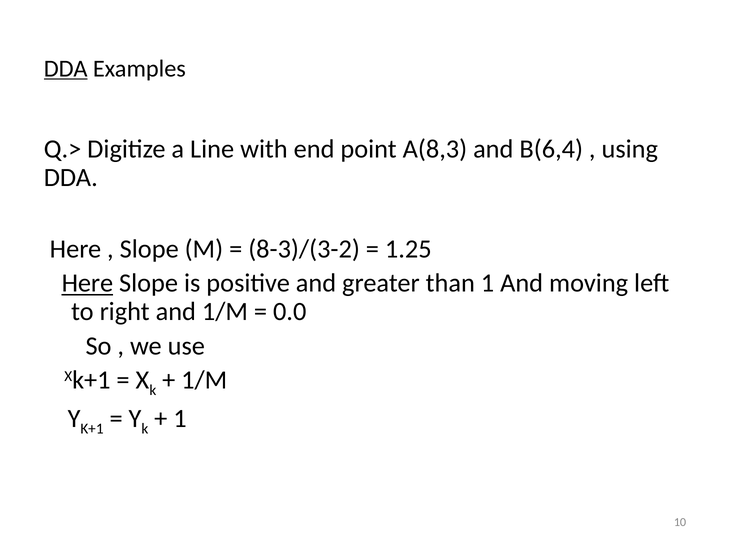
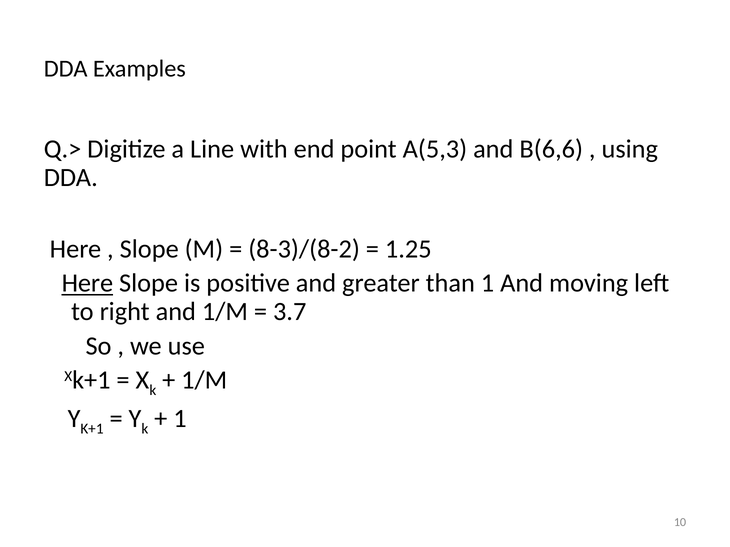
DDA underline: present -> none (66, 69)
A(8,3: A(8,3 -> A(5,3 (435, 149)
B(6,4: B(6,4 -> B(6,6 (551, 149)
8-3)/(3-2: 8-3)/(3-2 -> 8-3)/(8-2 (304, 249)
0.0: 0.0 -> 3.7 (290, 312)
